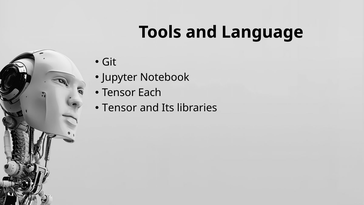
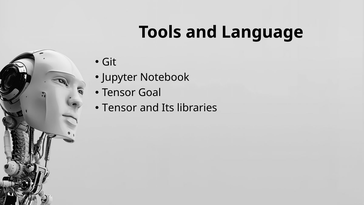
Each: Each -> Goal (150, 93)
